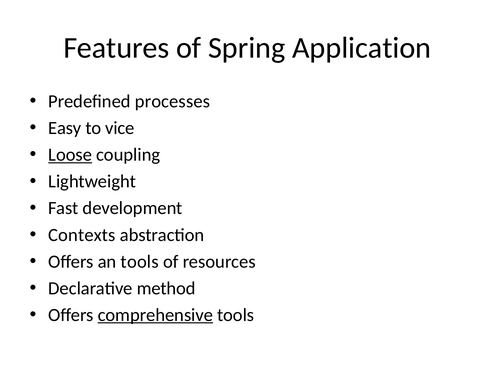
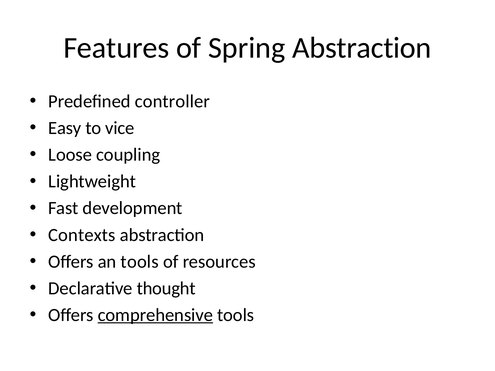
Spring Application: Application -> Abstraction (362, 48)
processes: processes -> controller (172, 102)
Loose underline: present -> none (70, 155)
method: method -> thought (166, 288)
